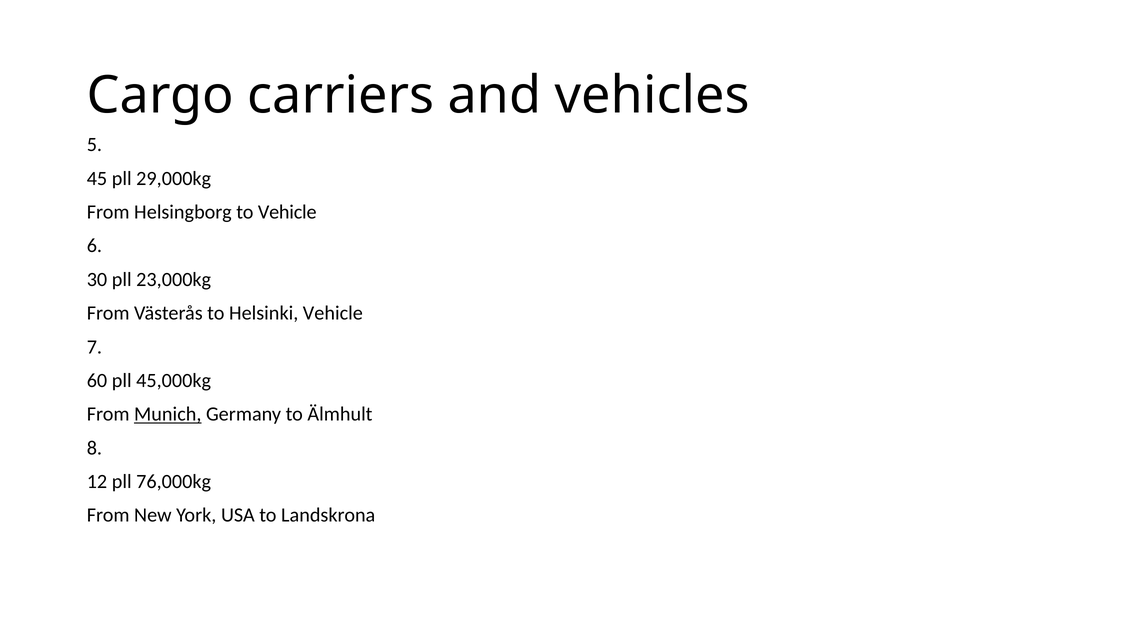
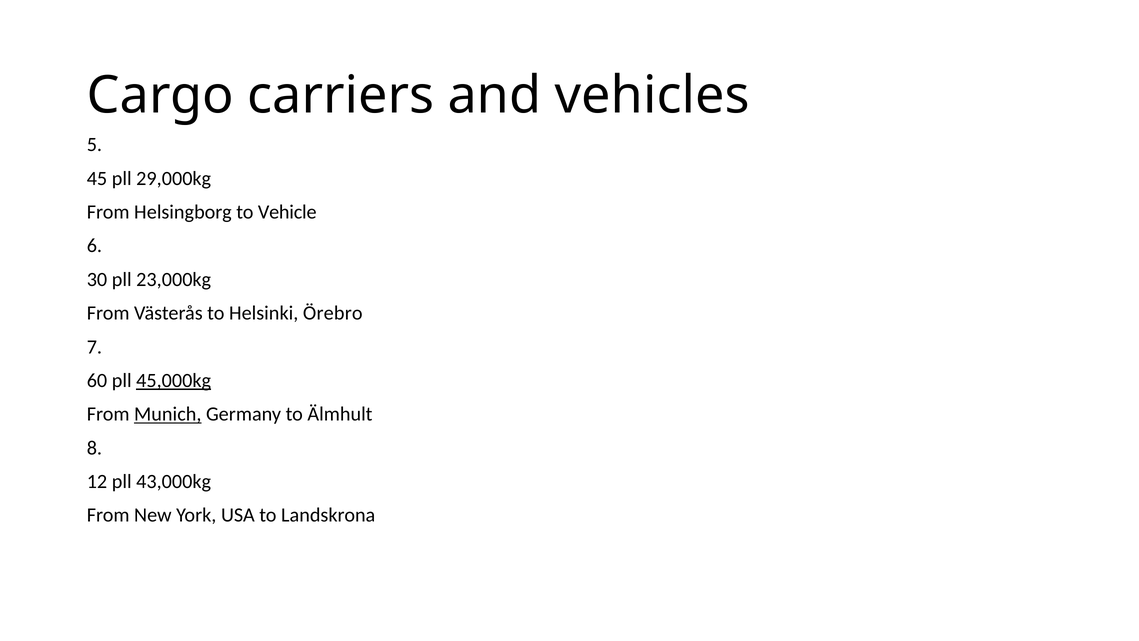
Helsinki Vehicle: Vehicle -> Örebro (333, 313)
45,000kg underline: none -> present (174, 380)
76,000kg: 76,000kg -> 43,000kg (174, 481)
